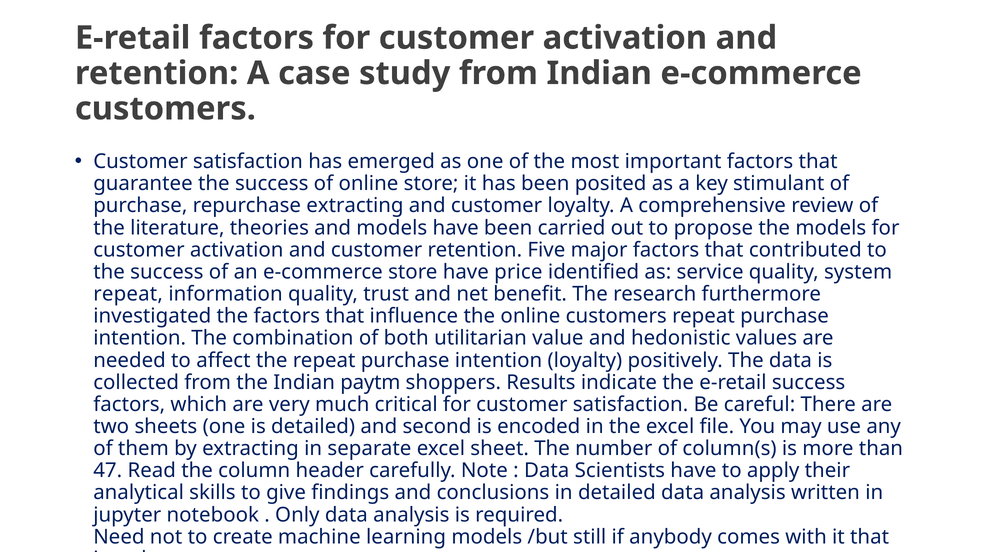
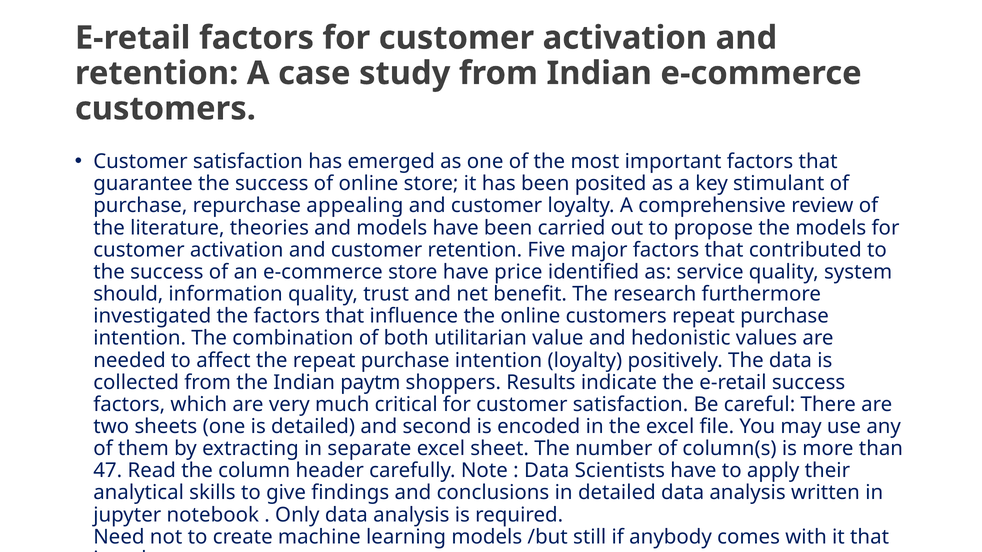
repurchase extracting: extracting -> appealing (355, 206)
repeat: repeat -> should (128, 294)
